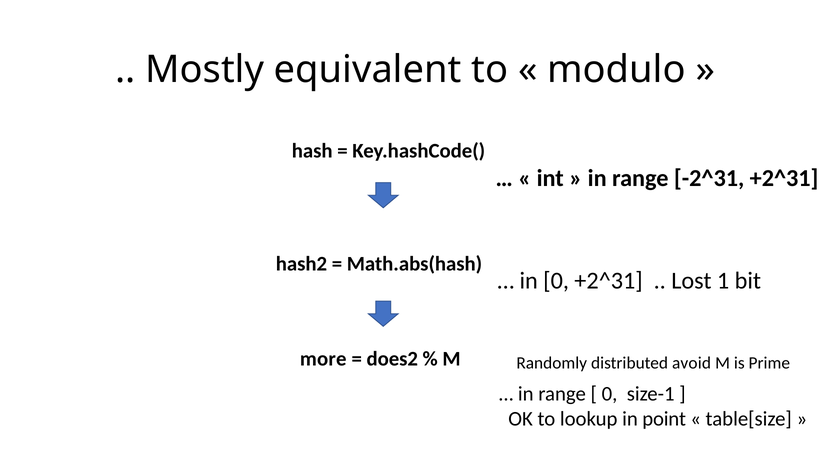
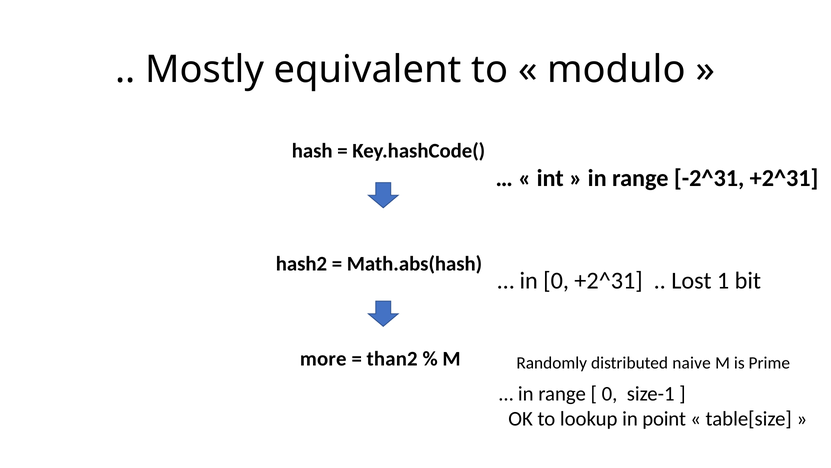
does2: does2 -> than2 (392, 358)
avoid: avoid -> naive (692, 363)
